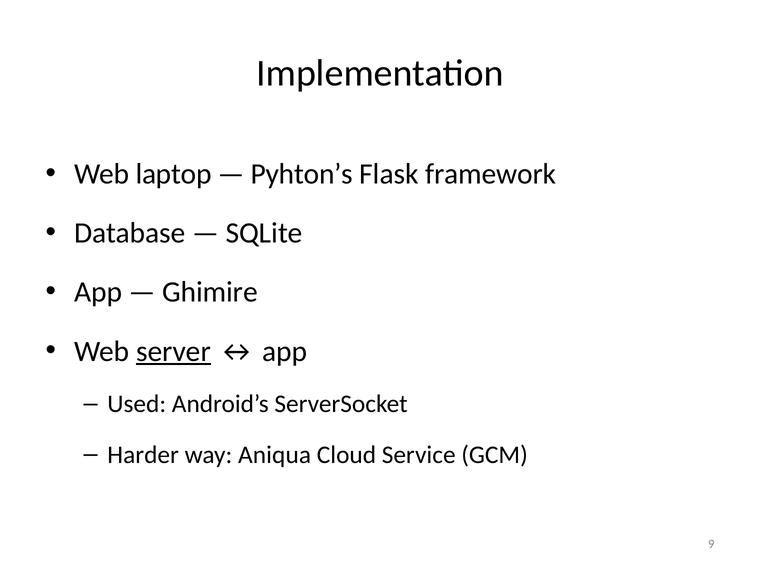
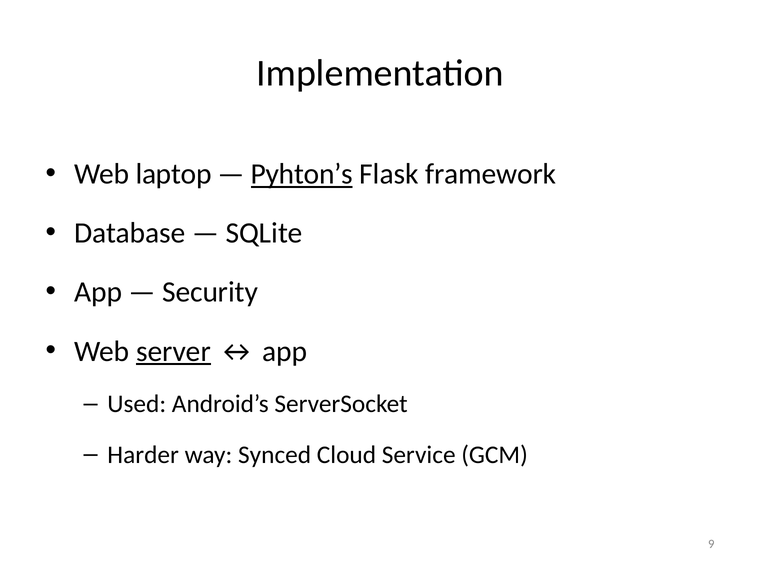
Pyhton’s underline: none -> present (302, 174)
Ghimire: Ghimire -> Security (210, 292)
Aniqua: Aniqua -> Synced (275, 455)
